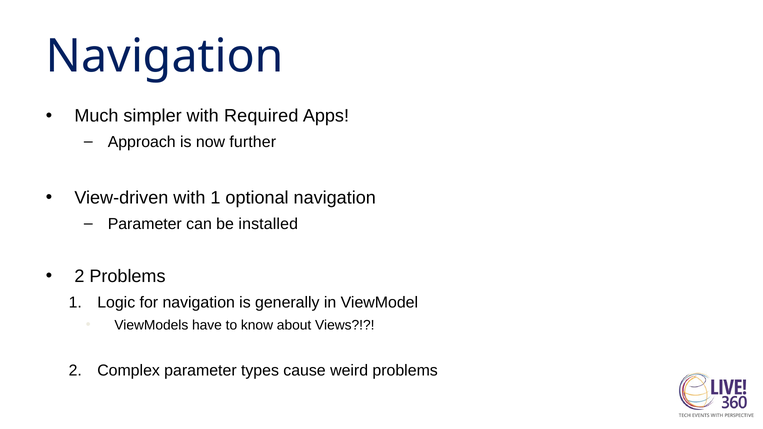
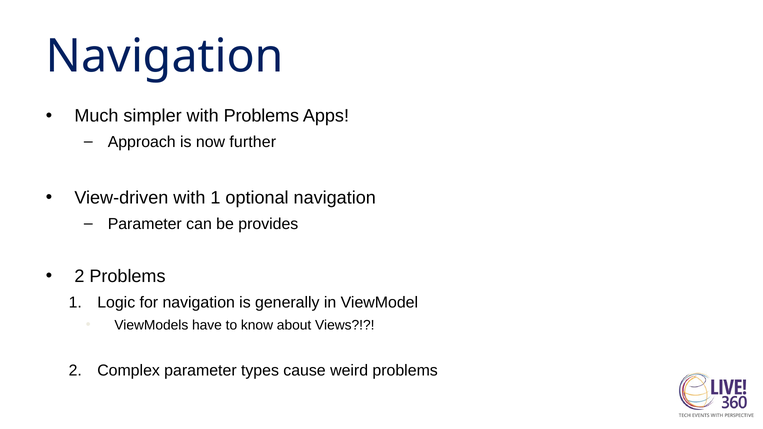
with Required: Required -> Problems (261, 116)
installed: installed -> provides (268, 224)
